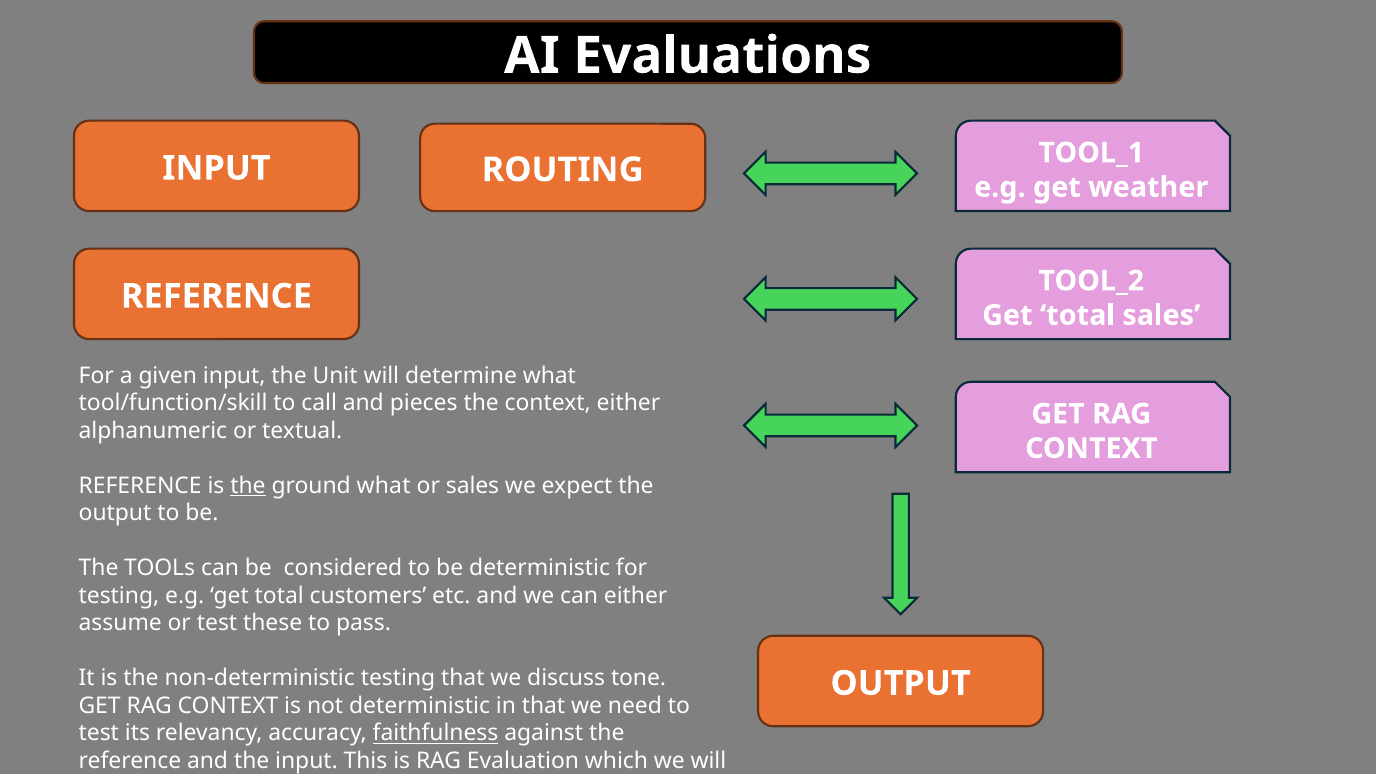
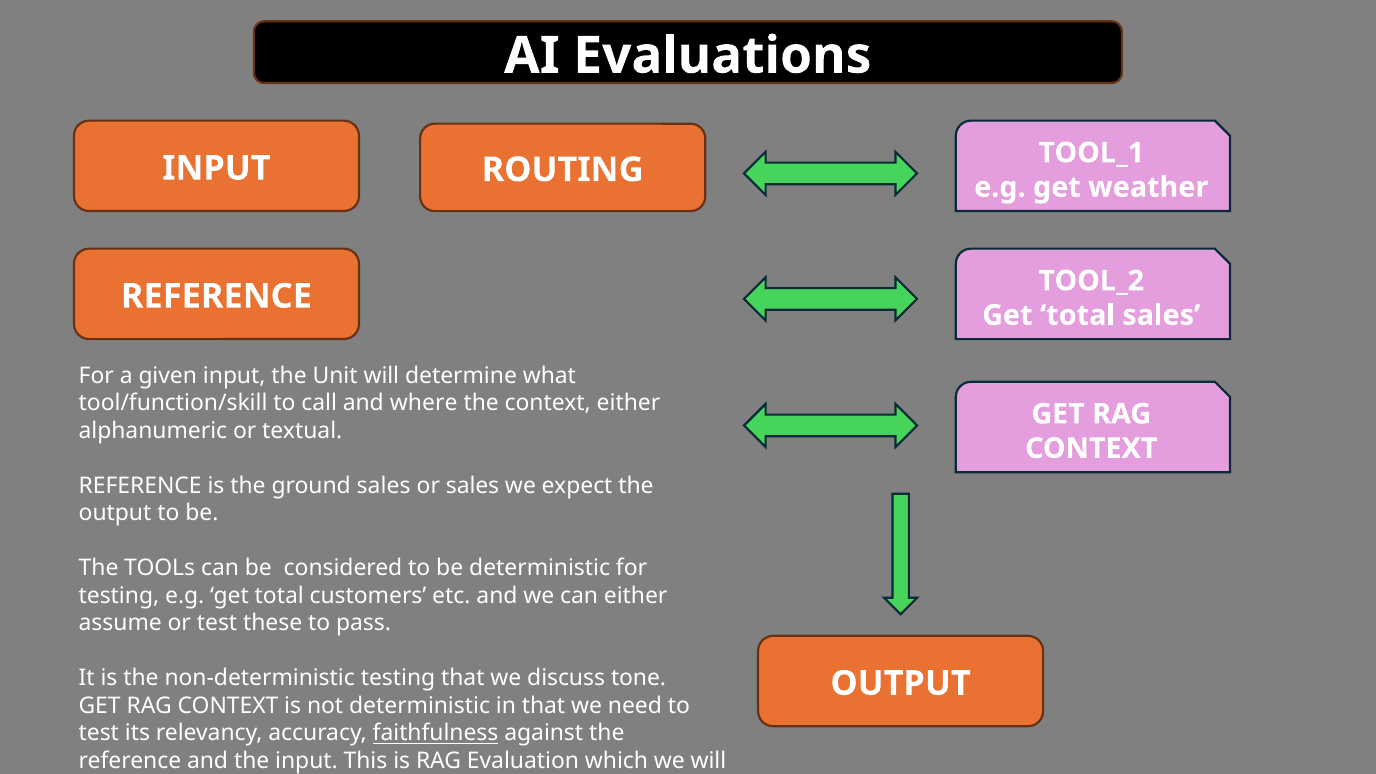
pieces: pieces -> where (424, 403)
the underline: present -> none (248, 486)
ground what: what -> sales (384, 486)
